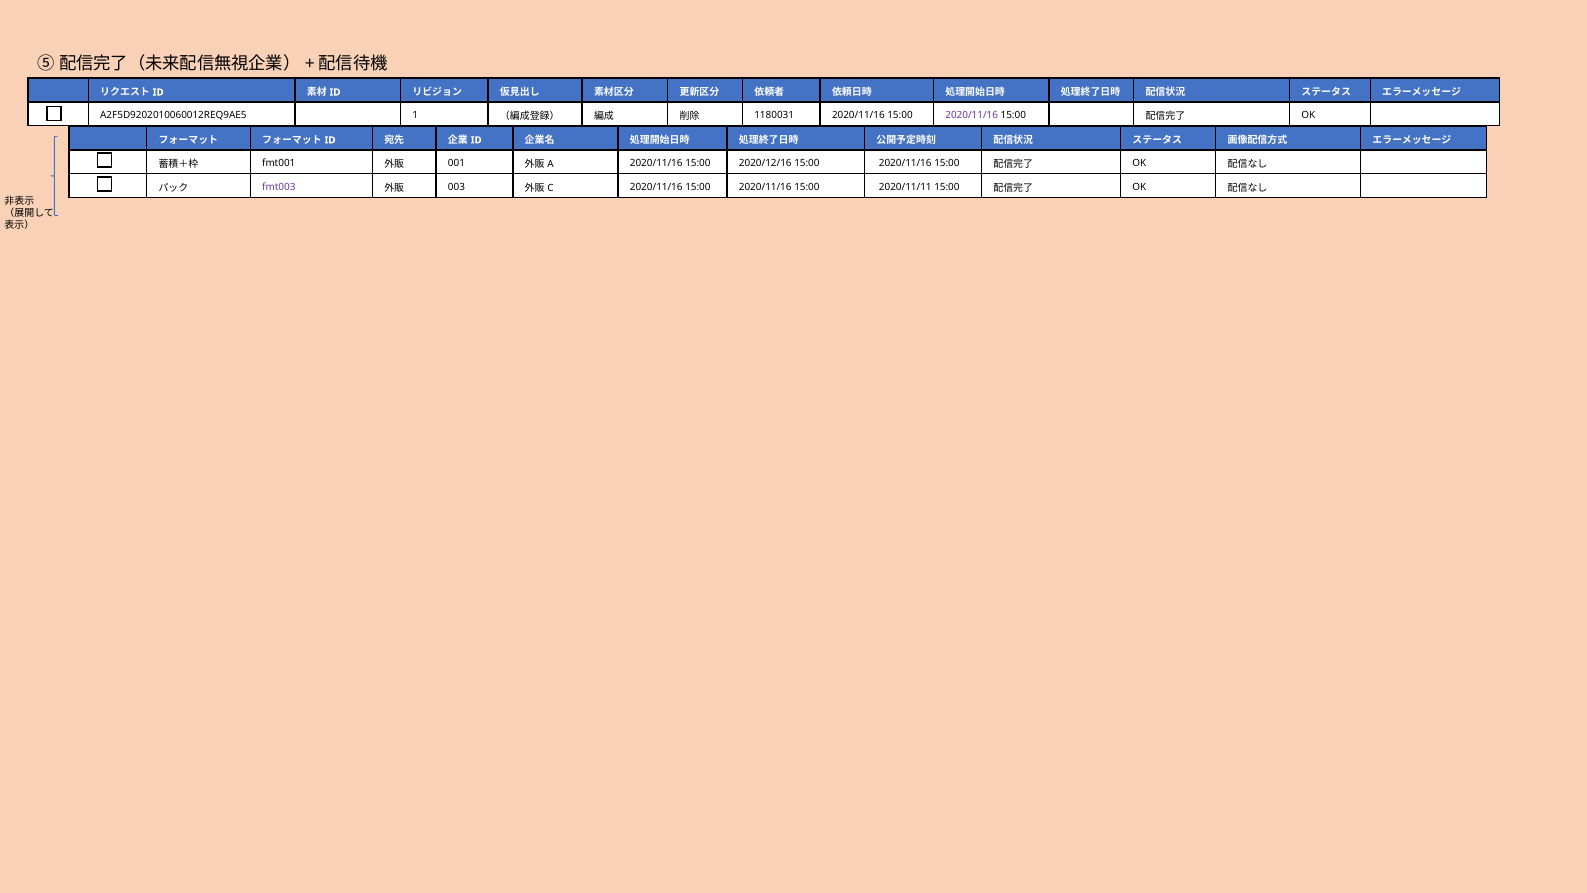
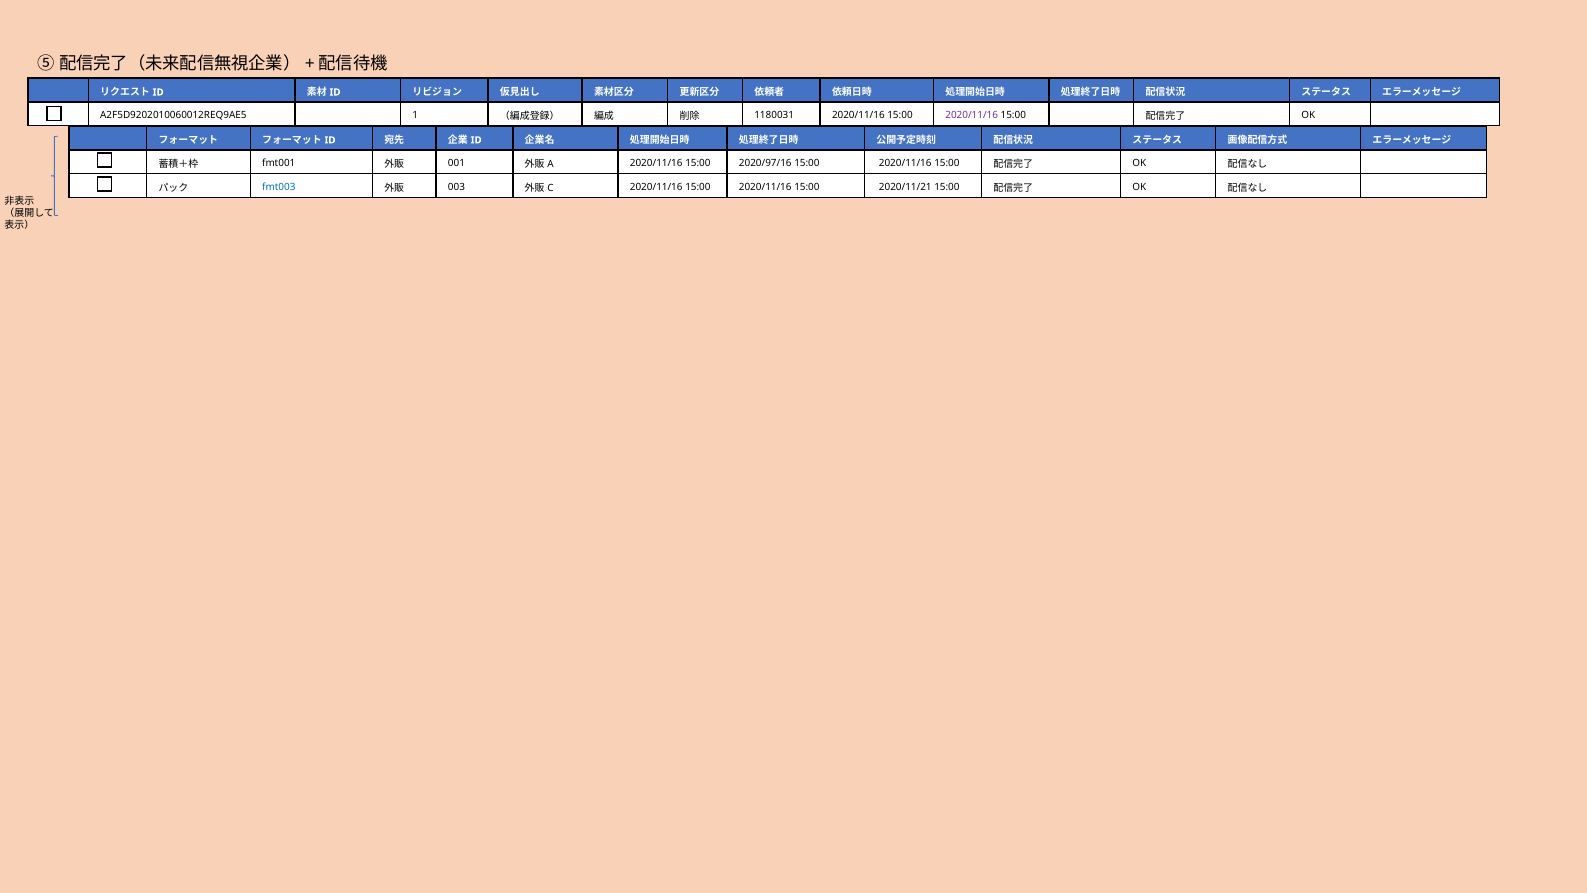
2020/12/16: 2020/12/16 -> 2020/97/16 (765, 163)
fmt003 colour: purple -> blue (279, 187)
2020/11/11: 2020/11/11 -> 2020/11/21 (905, 187)
